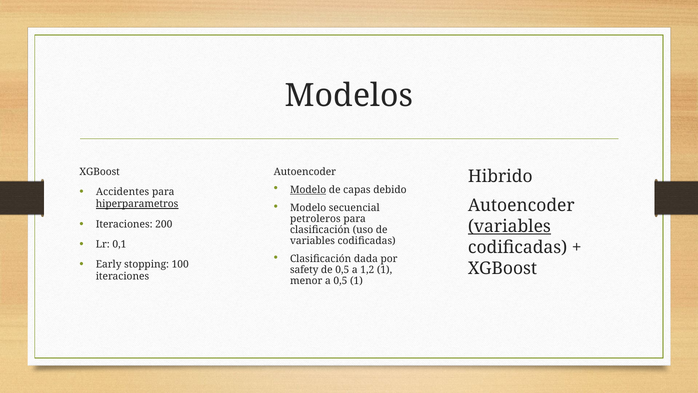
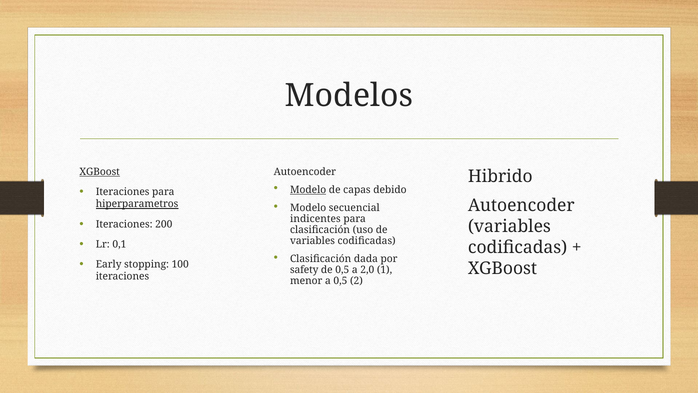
XGBoost underline: none -> present (100, 172)
Accidentes: Accidentes -> Iteraciones (123, 192)
petroleros: petroleros -> indicentes (315, 219)
variables underline: present -> none (509, 226)
1,2: 1,2 -> 2,0 (367, 270)
0,5 1: 1 -> 2 (356, 281)
